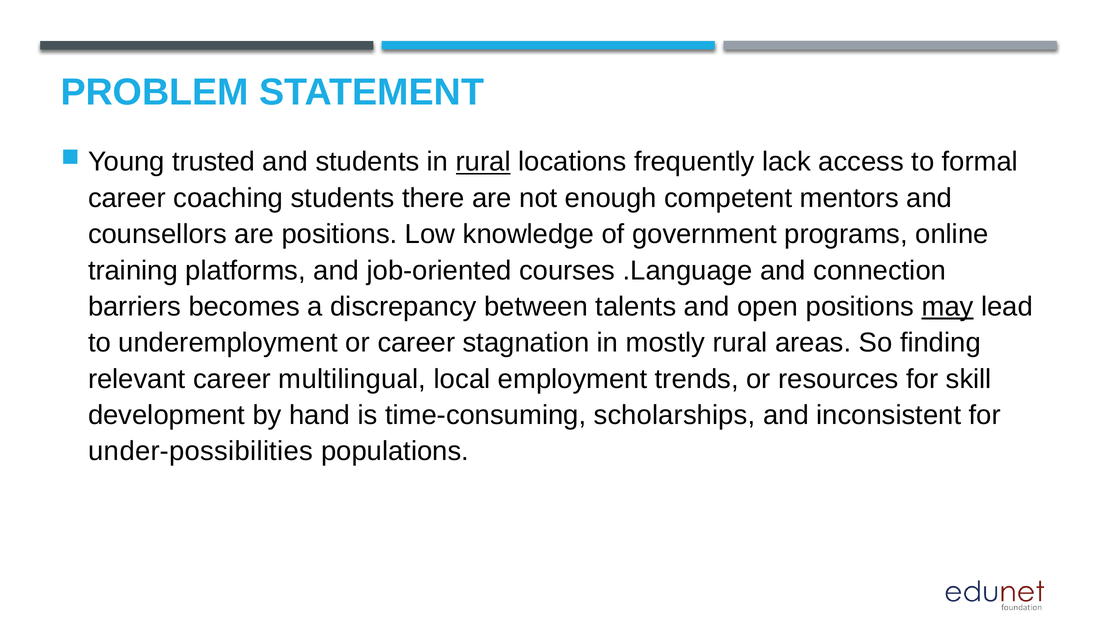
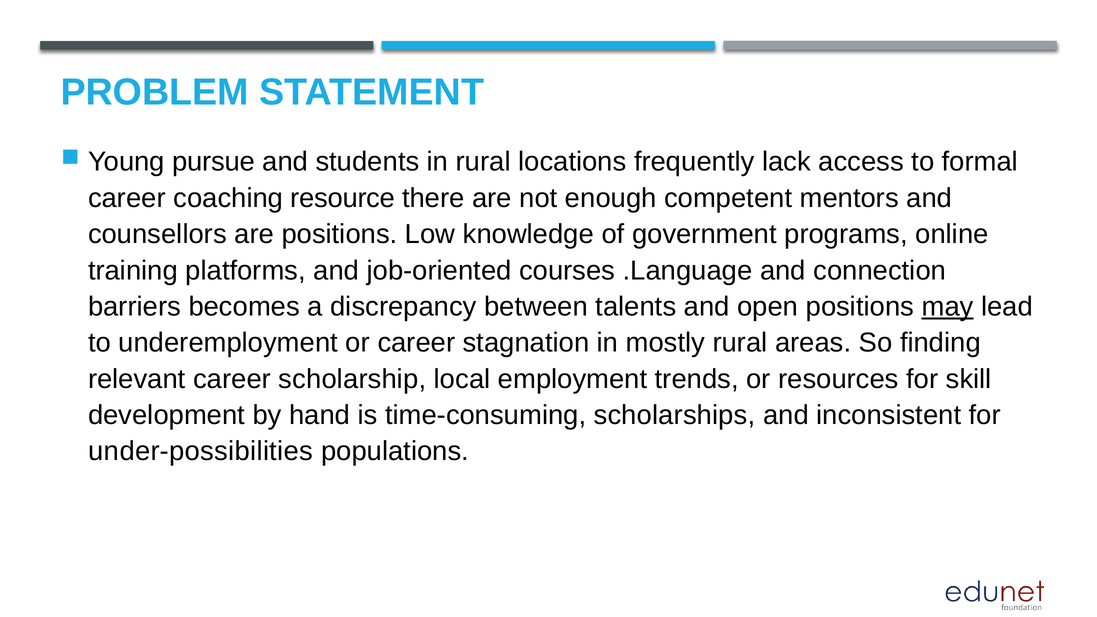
trusted: trusted -> pursue (214, 162)
rural underline: present -> none (483, 162)
coaching students: students -> resource (343, 198)
multilingual: multilingual -> scholarship (352, 379)
